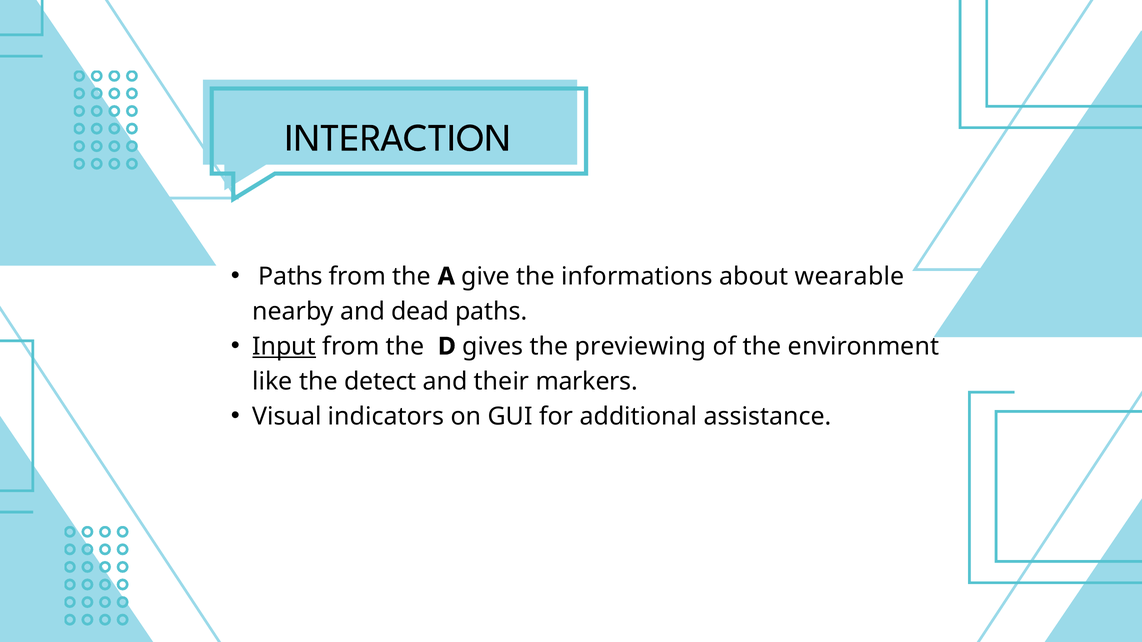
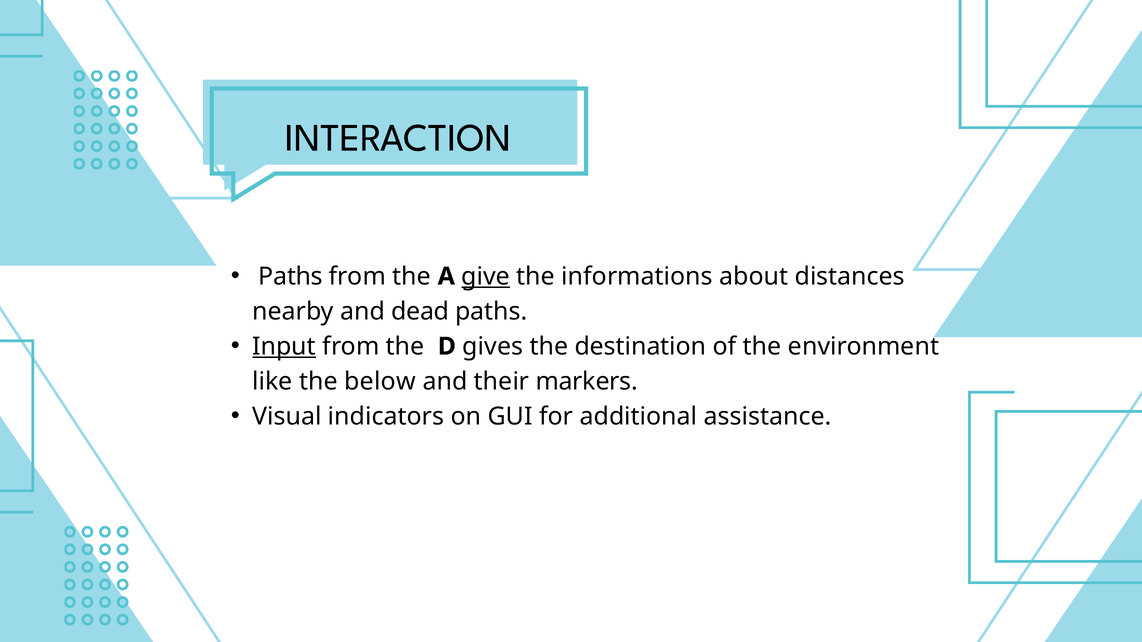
give underline: none -> present (486, 276)
wearable: wearable -> distances (850, 276)
previewing: previewing -> destination (640, 347)
detect: detect -> below (380, 382)
